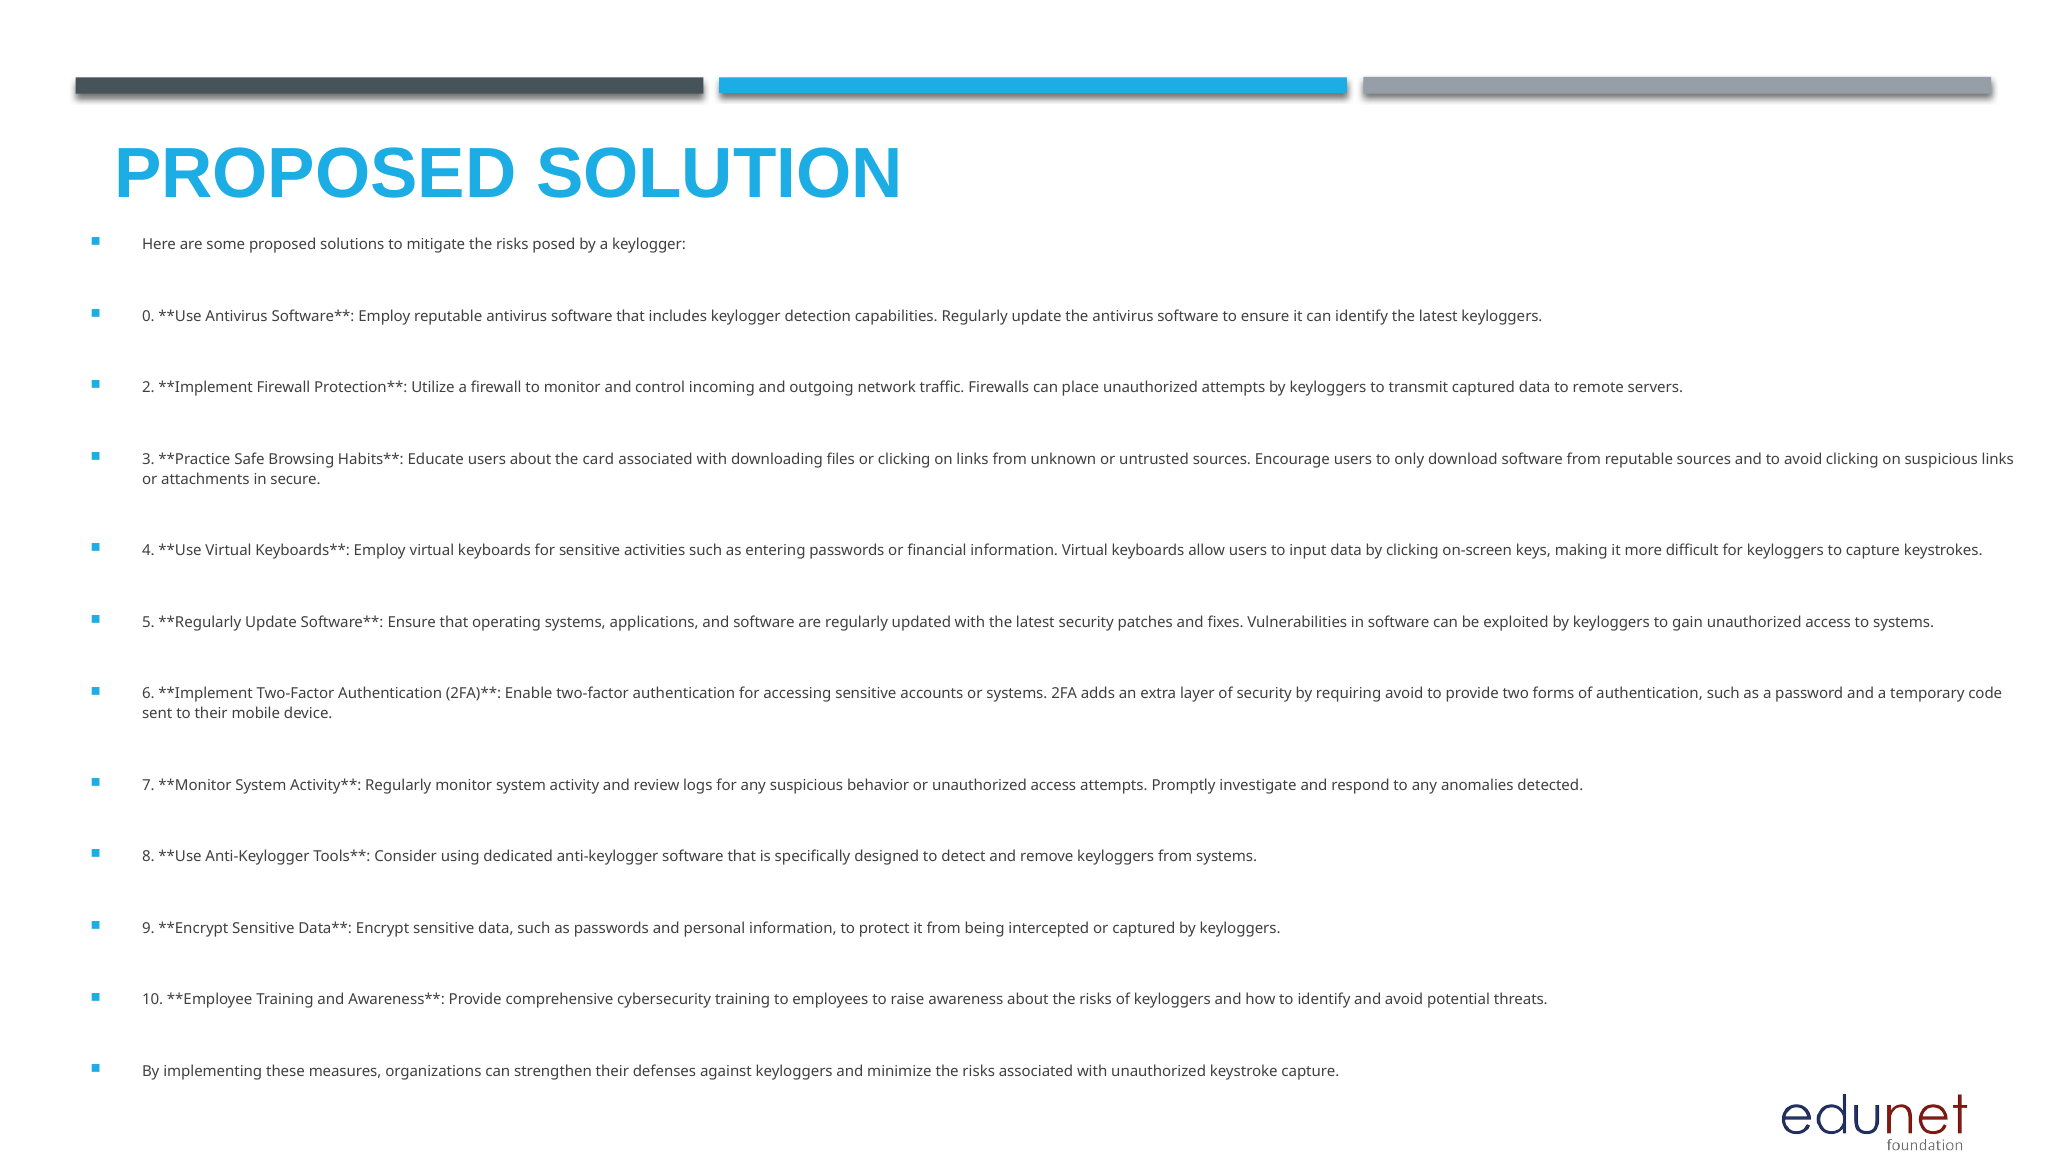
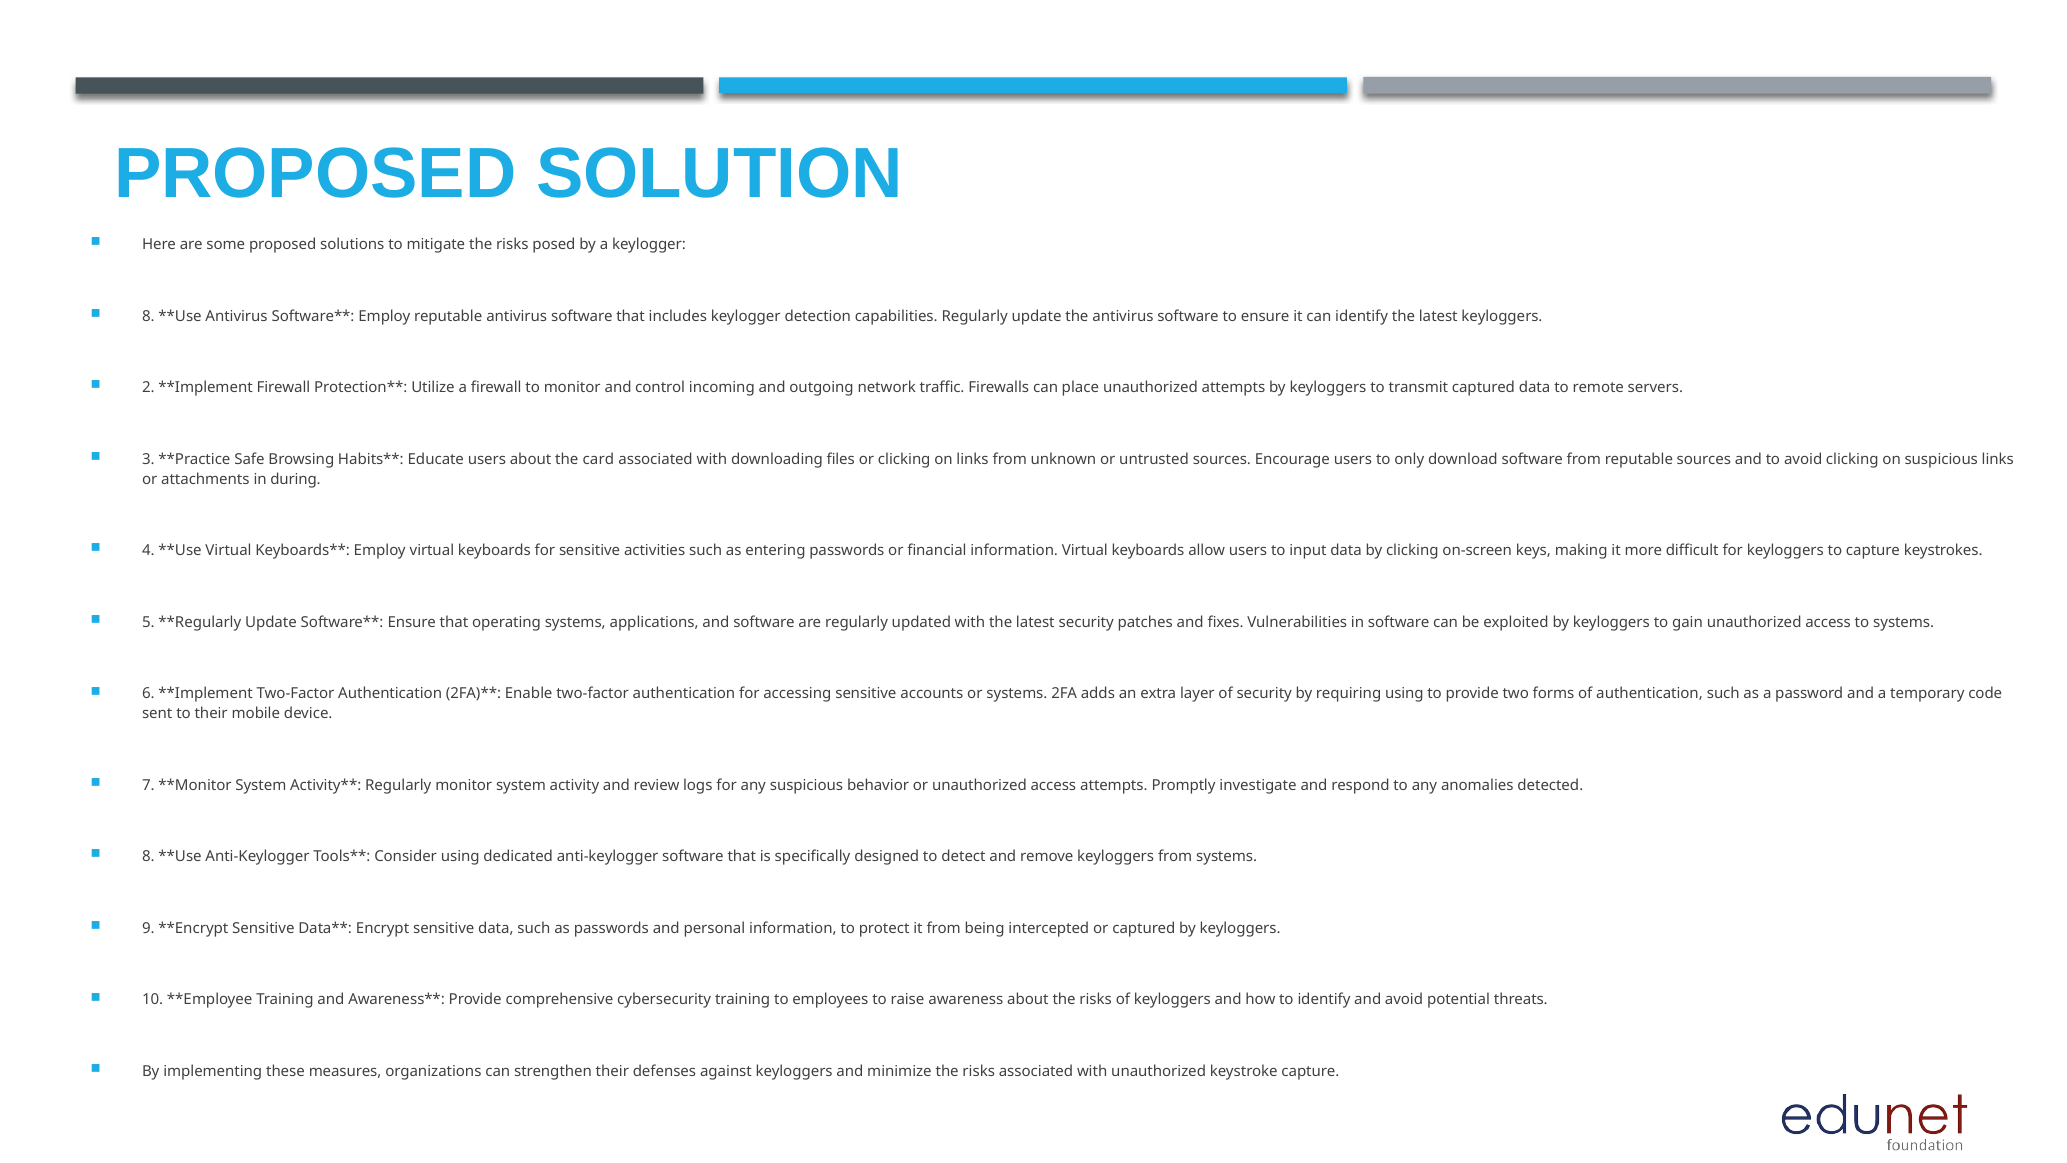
0: 0 -> 8 (148, 316)
secure: secure -> during (296, 479)
requiring avoid: avoid -> using (1404, 694)
